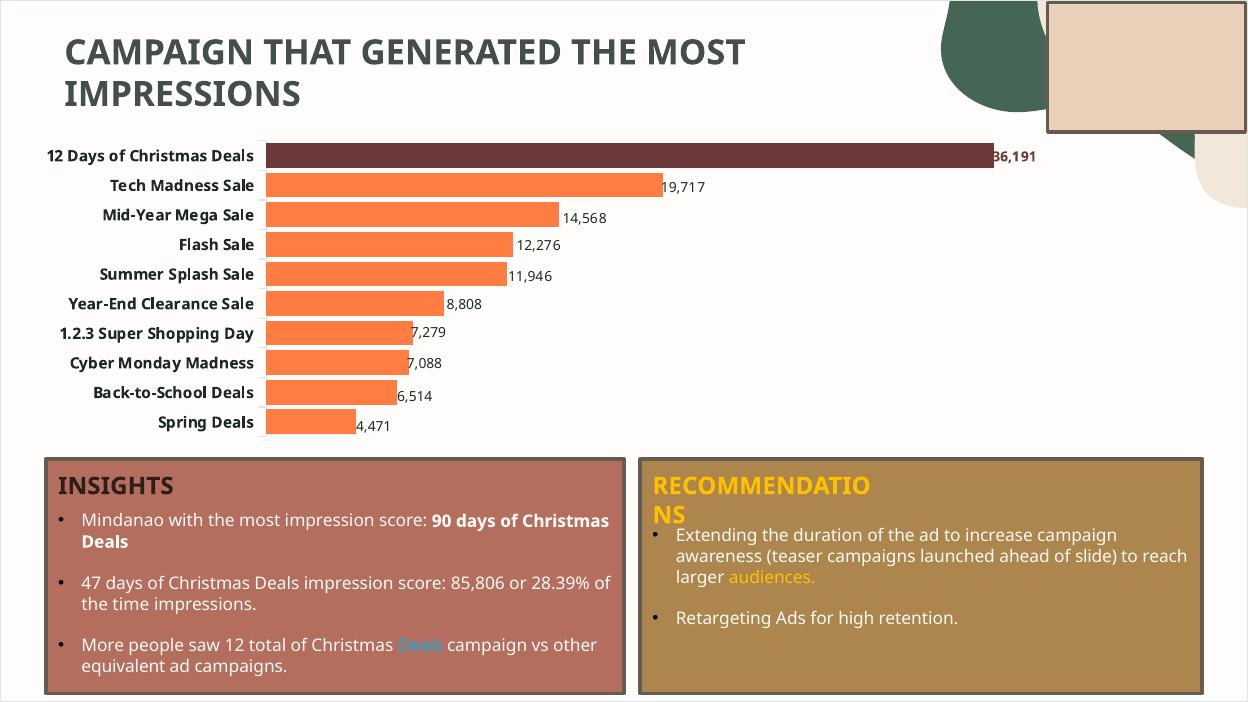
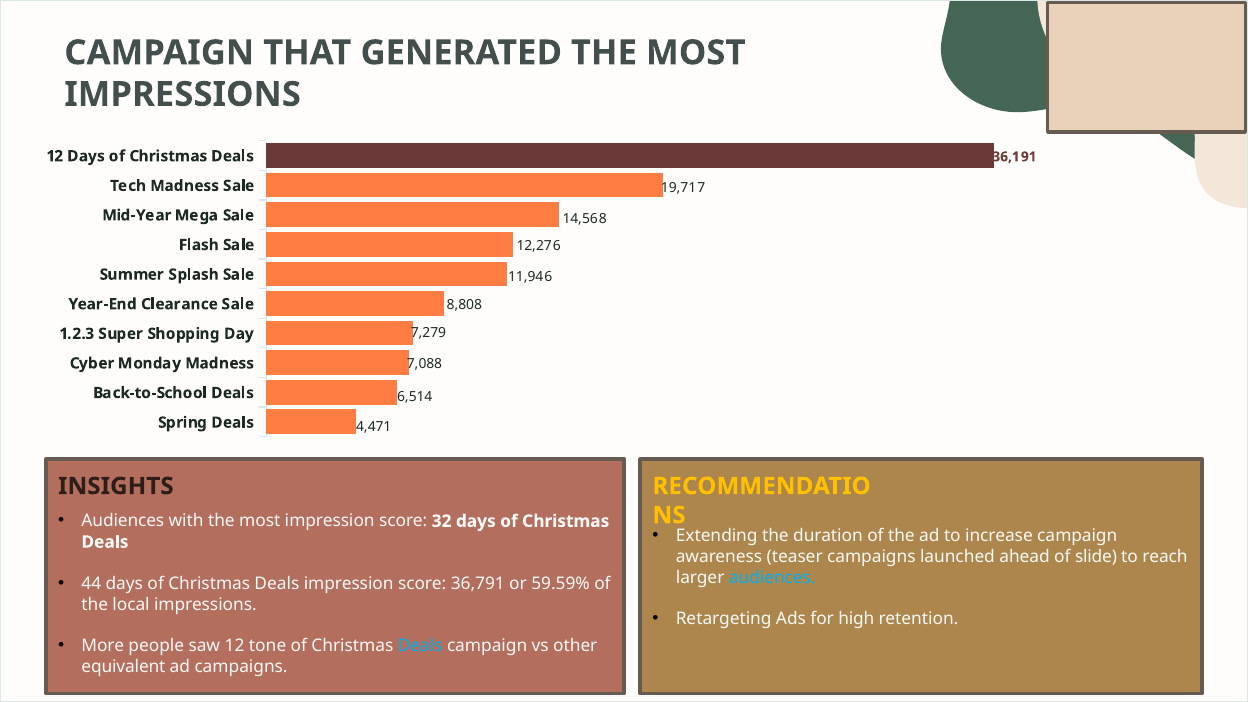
Mindanao: Mindanao -> Audiences (123, 521)
90: 90 -> 32 (442, 521)
audiences colour: yellow -> light blue (772, 577)
47: 47 -> 44 (91, 584)
85,806: 85,806 -> 36,791 (478, 584)
28.39%: 28.39% -> 59.59% (561, 584)
time: time -> local (131, 605)
total: total -> tone (268, 646)
